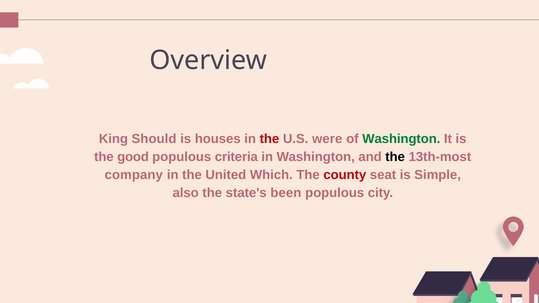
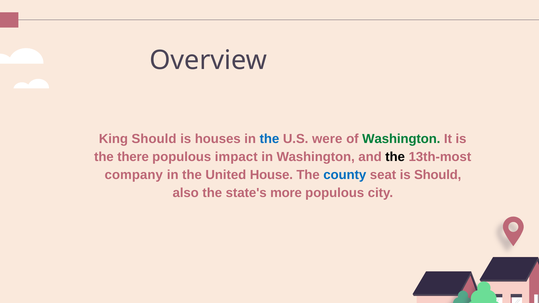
the colour: red -> blue (269, 139)
good: good -> there (133, 157)
criteria: criteria -> impact (236, 157)
Which: Which -> House (271, 175)
county colour: red -> blue (345, 175)
is Simple: Simple -> Should (438, 175)
been: been -> more (286, 193)
